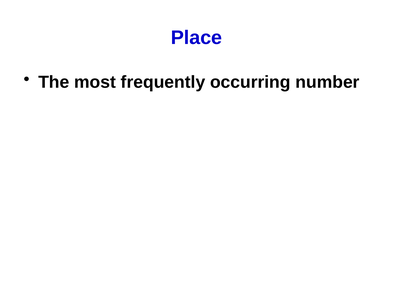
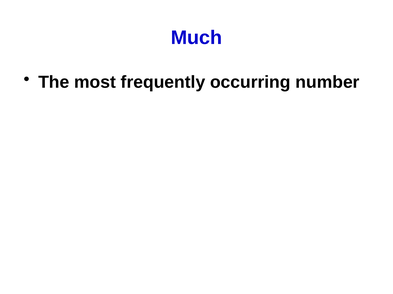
Place: Place -> Much (196, 38)
